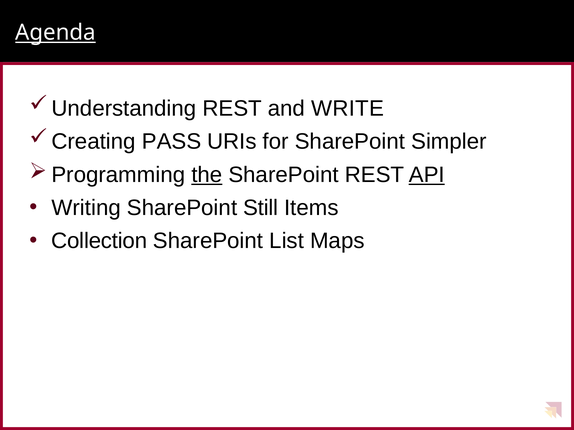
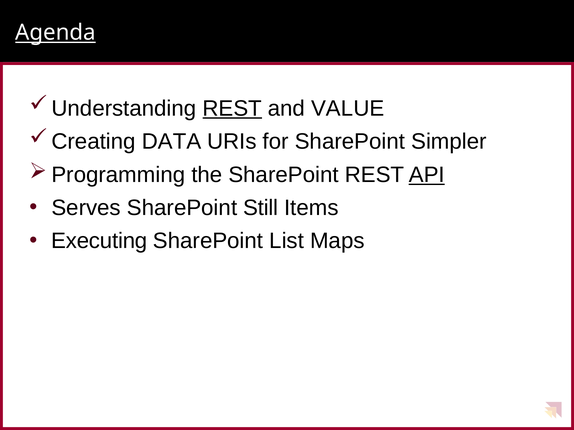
REST underline: none -> present (232, 109)
WRITE: WRITE -> VALUE (348, 109)
PASS: PASS -> DATA (172, 142)
the underline: present -> none (207, 175)
Writing: Writing -> Serves (86, 208)
Collection: Collection -> Executing (99, 241)
